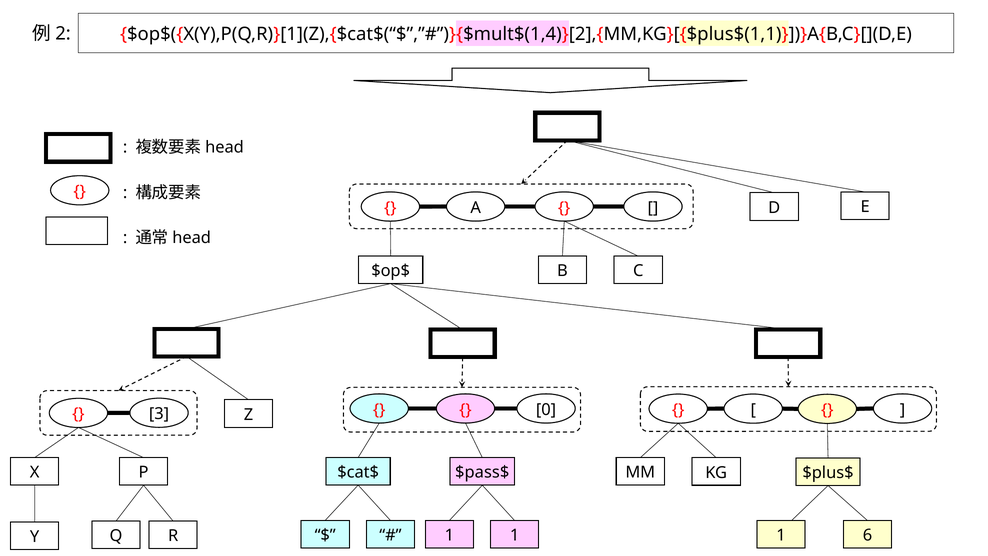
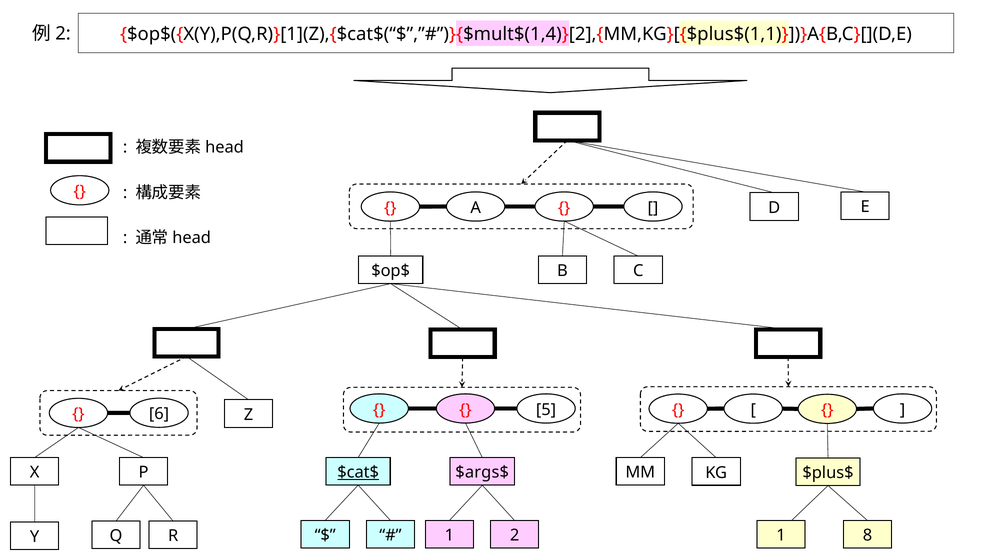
0: 0 -> 5 (546, 409)
3: 3 -> 6 (159, 414)
$cat$ underline: none -> present (358, 472)
$pass$: $pass$ -> $args$ (482, 472)
1 1: 1 -> 2 (515, 535)
6: 6 -> 8 (867, 535)
